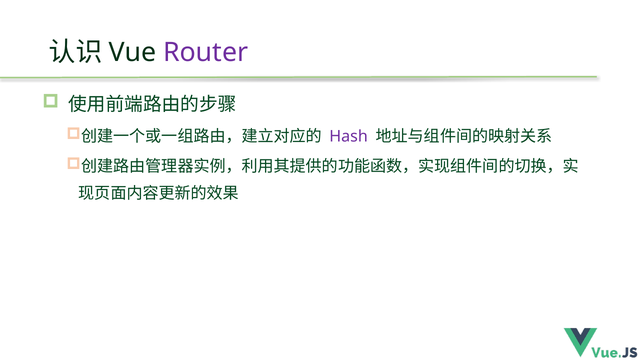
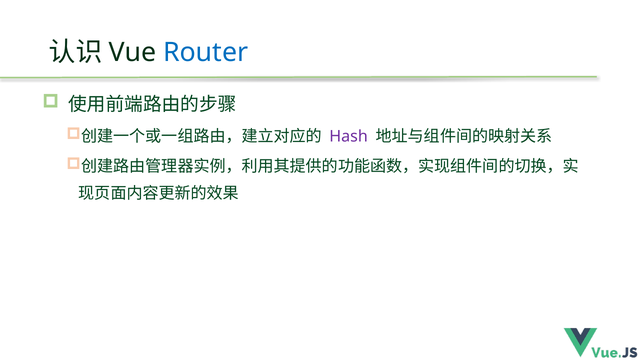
Router colour: purple -> blue (206, 52)
